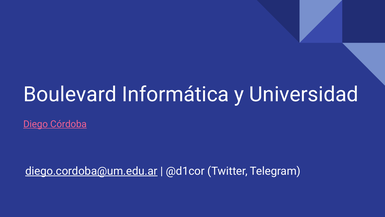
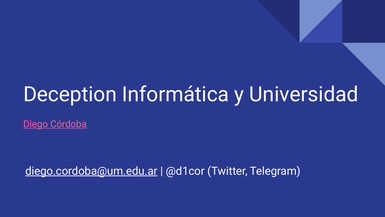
Boulevard: Boulevard -> Deception (70, 94)
